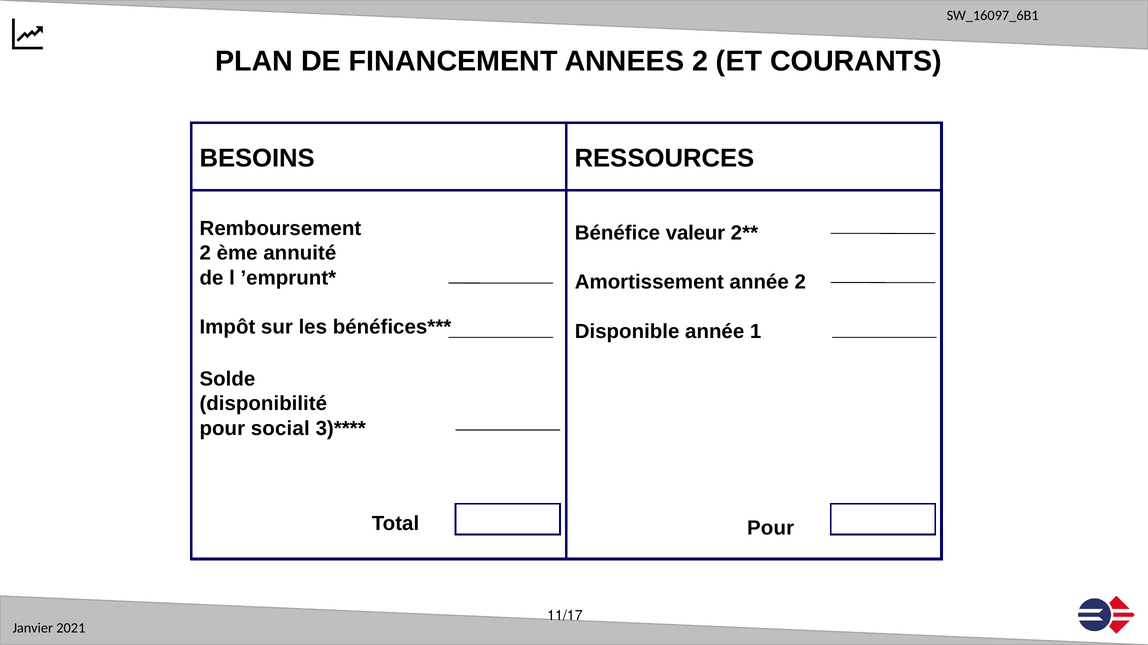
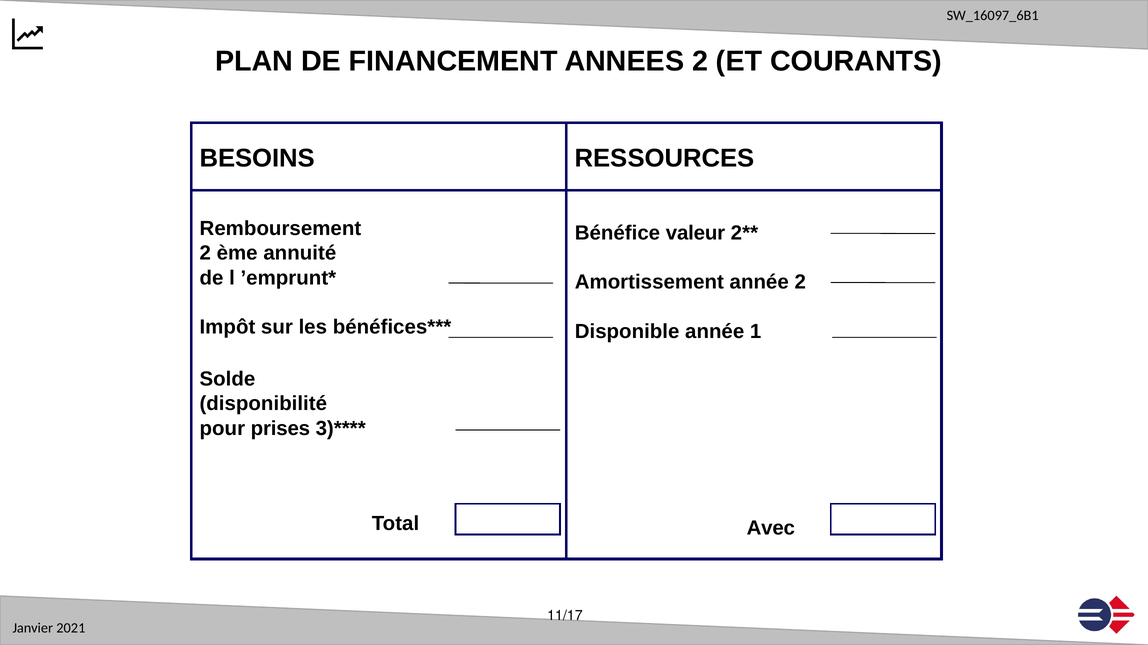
social: social -> prises (280, 429)
Pour: Pour -> Avec (771, 529)
